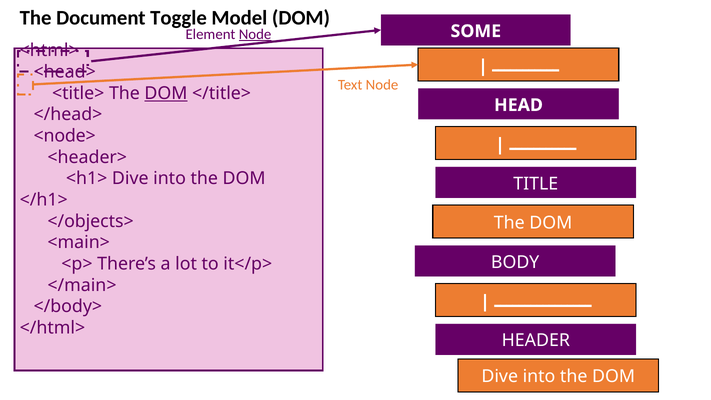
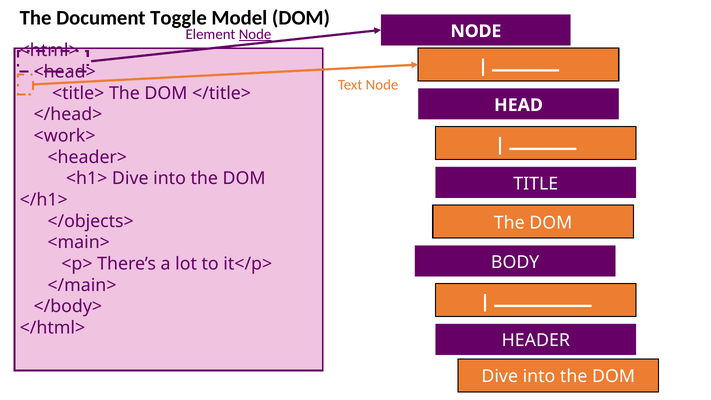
SOME: SOME -> NODE (476, 31)
DOM underline: present -> none (166, 93)
<node>: <node> -> <work> (65, 136)
